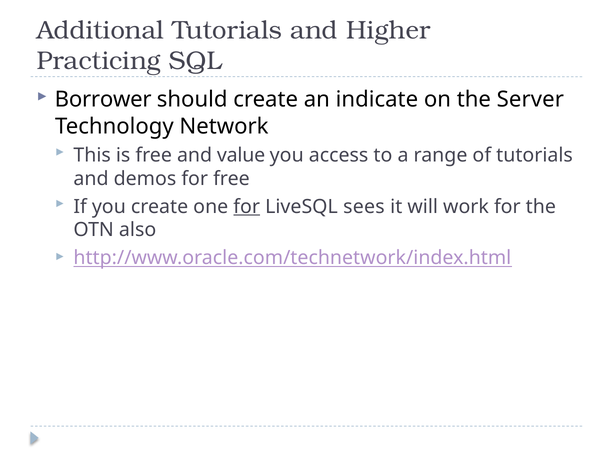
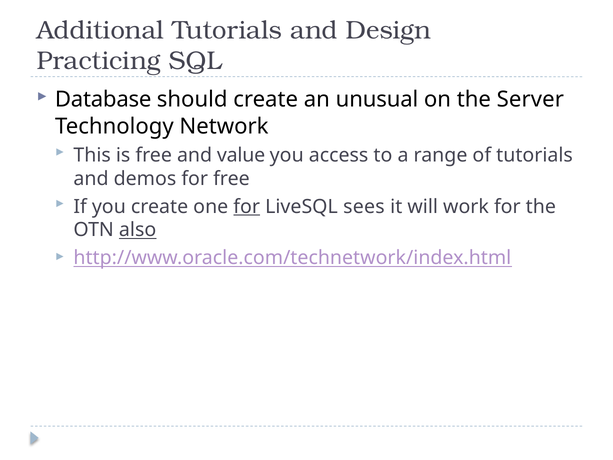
Higher: Higher -> Design (388, 30)
Borrower: Borrower -> Database (103, 100)
indicate: indicate -> unusual (377, 100)
also underline: none -> present (138, 230)
